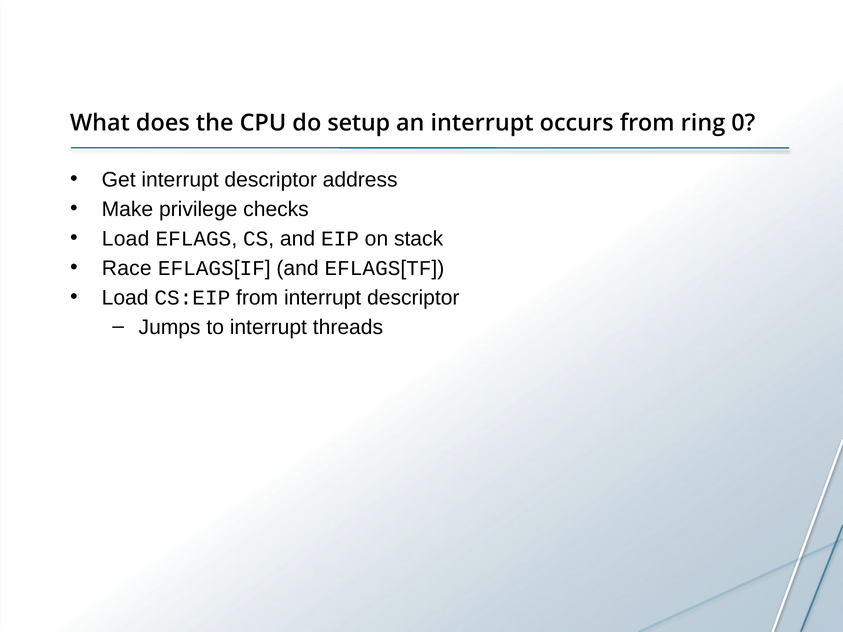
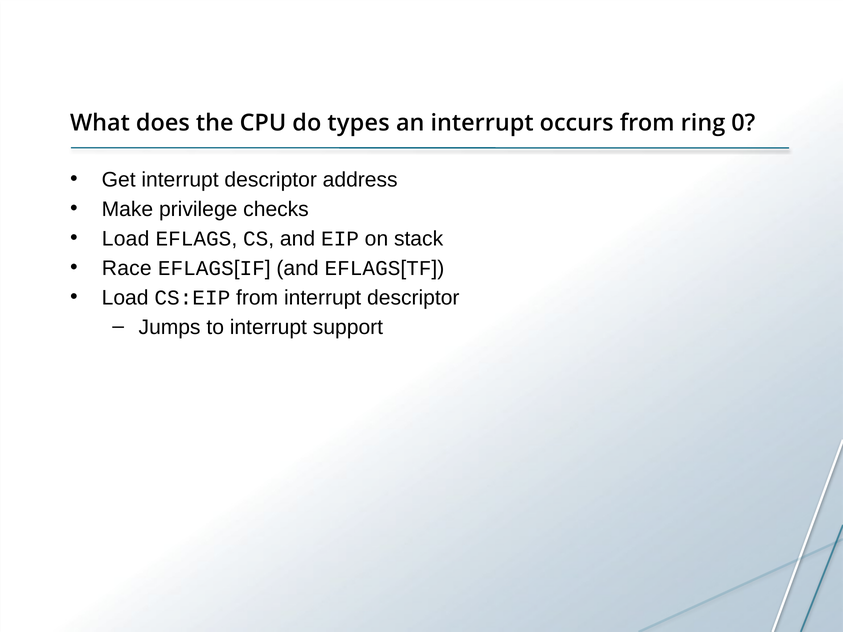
setup: setup -> types (359, 123)
threads: threads -> support (348, 327)
